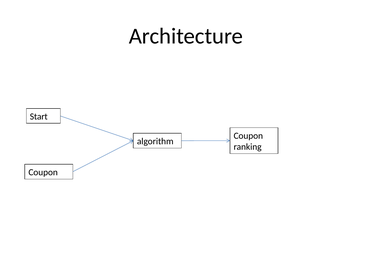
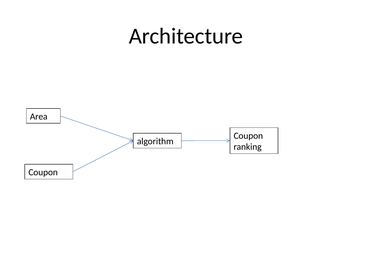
Start: Start -> Area (39, 117)
